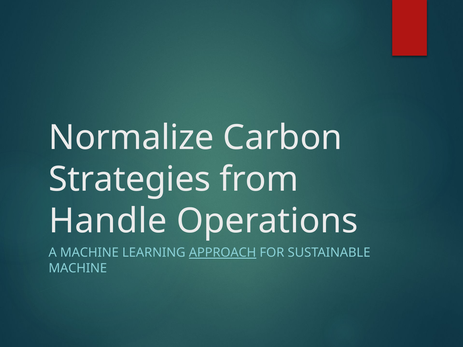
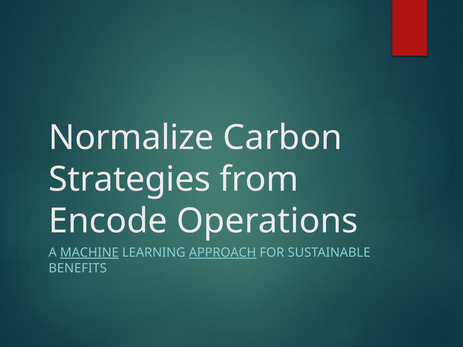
Handle: Handle -> Encode (108, 221)
MACHINE underline: none -> present (89, 253)
MACHINE: MACHINE -> BENEFITS (78, 268)
